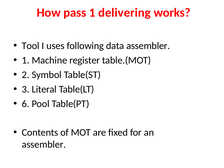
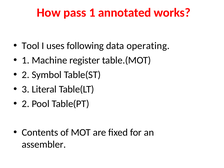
delivering: delivering -> annotated (125, 13)
data assembler: assembler -> operating (148, 46)
6: 6 -> 2 (26, 104)
